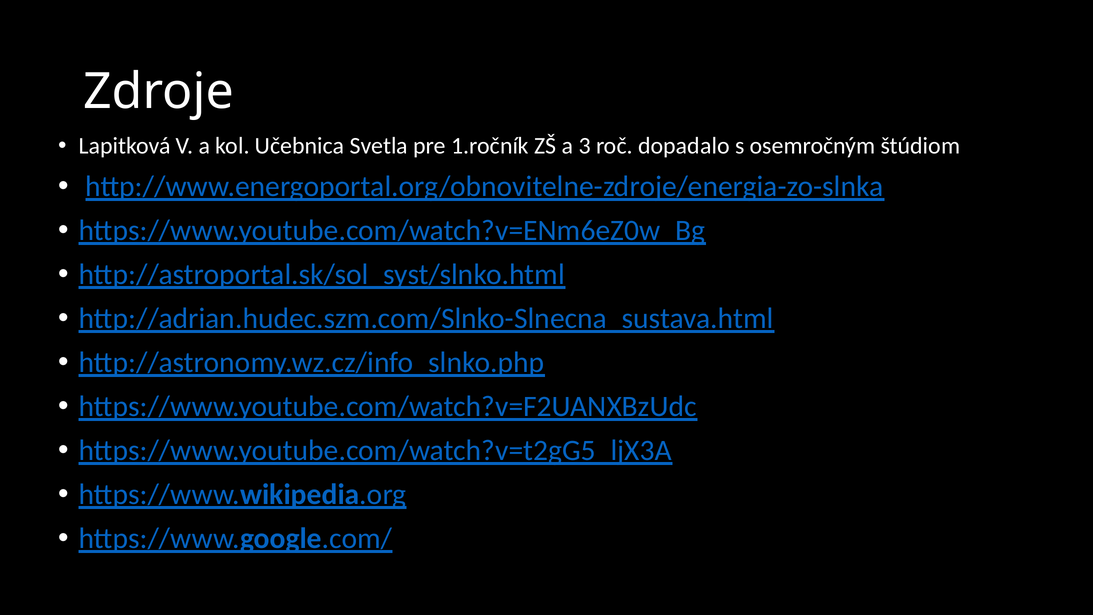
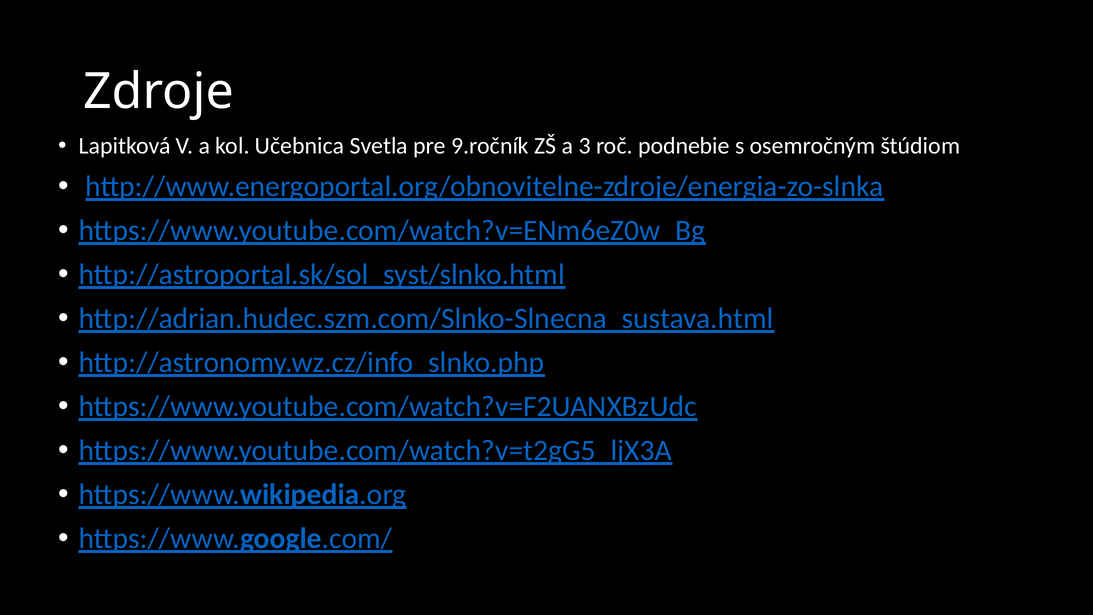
1.ročník: 1.ročník -> 9.ročník (490, 146)
dopadalo: dopadalo -> podnebie (684, 146)
